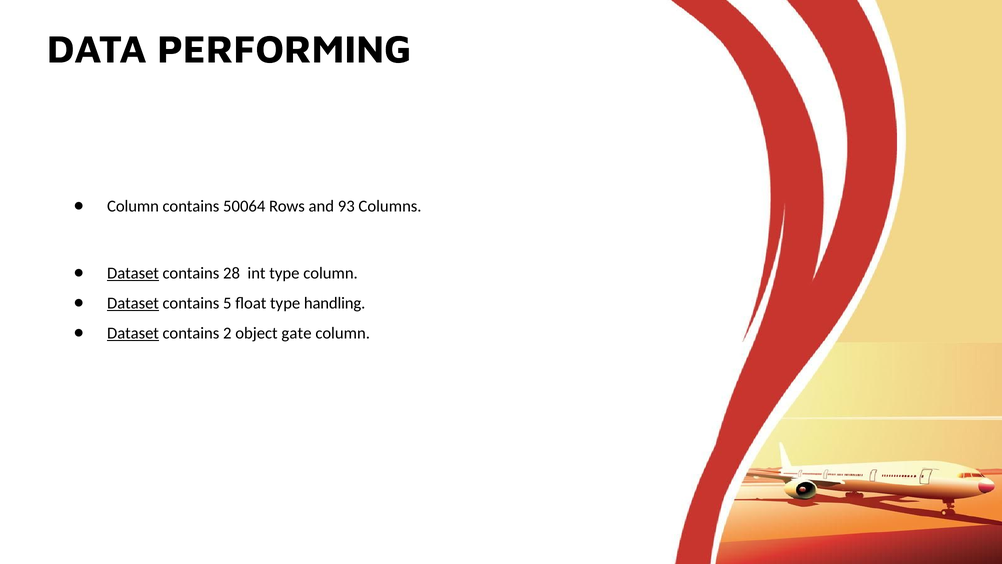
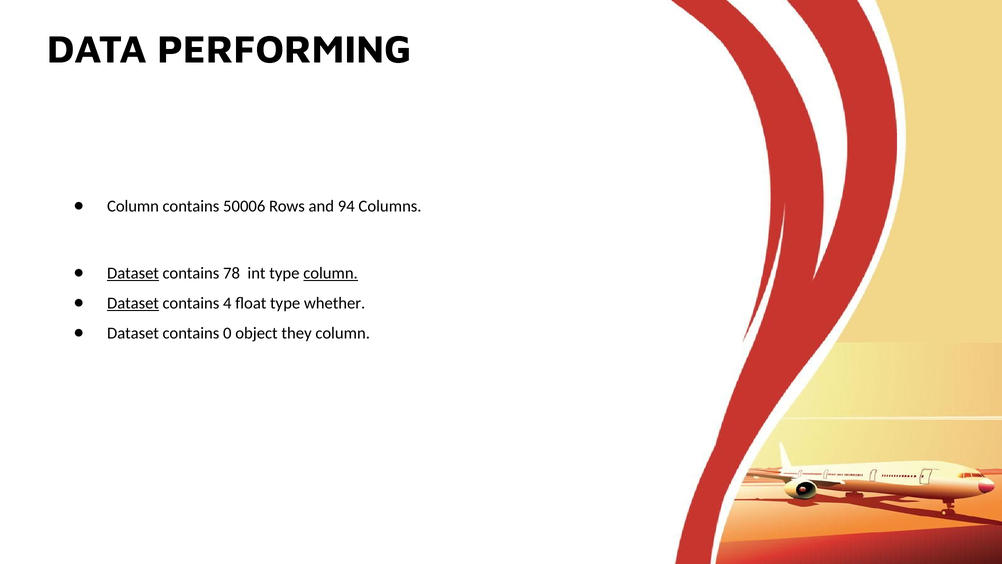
50064: 50064 -> 50006 (244, 206)
93: 93 -> 94 (346, 206)
28: 28 -> 78 (232, 273)
column underline: none -> present (331, 273)
5: 5 -> 4 (227, 303)
handling: handling -> whether (335, 303)
Dataset underline: present -> none (133, 333)
2: 2 -> 0 (227, 333)
gate: gate -> they (297, 333)
